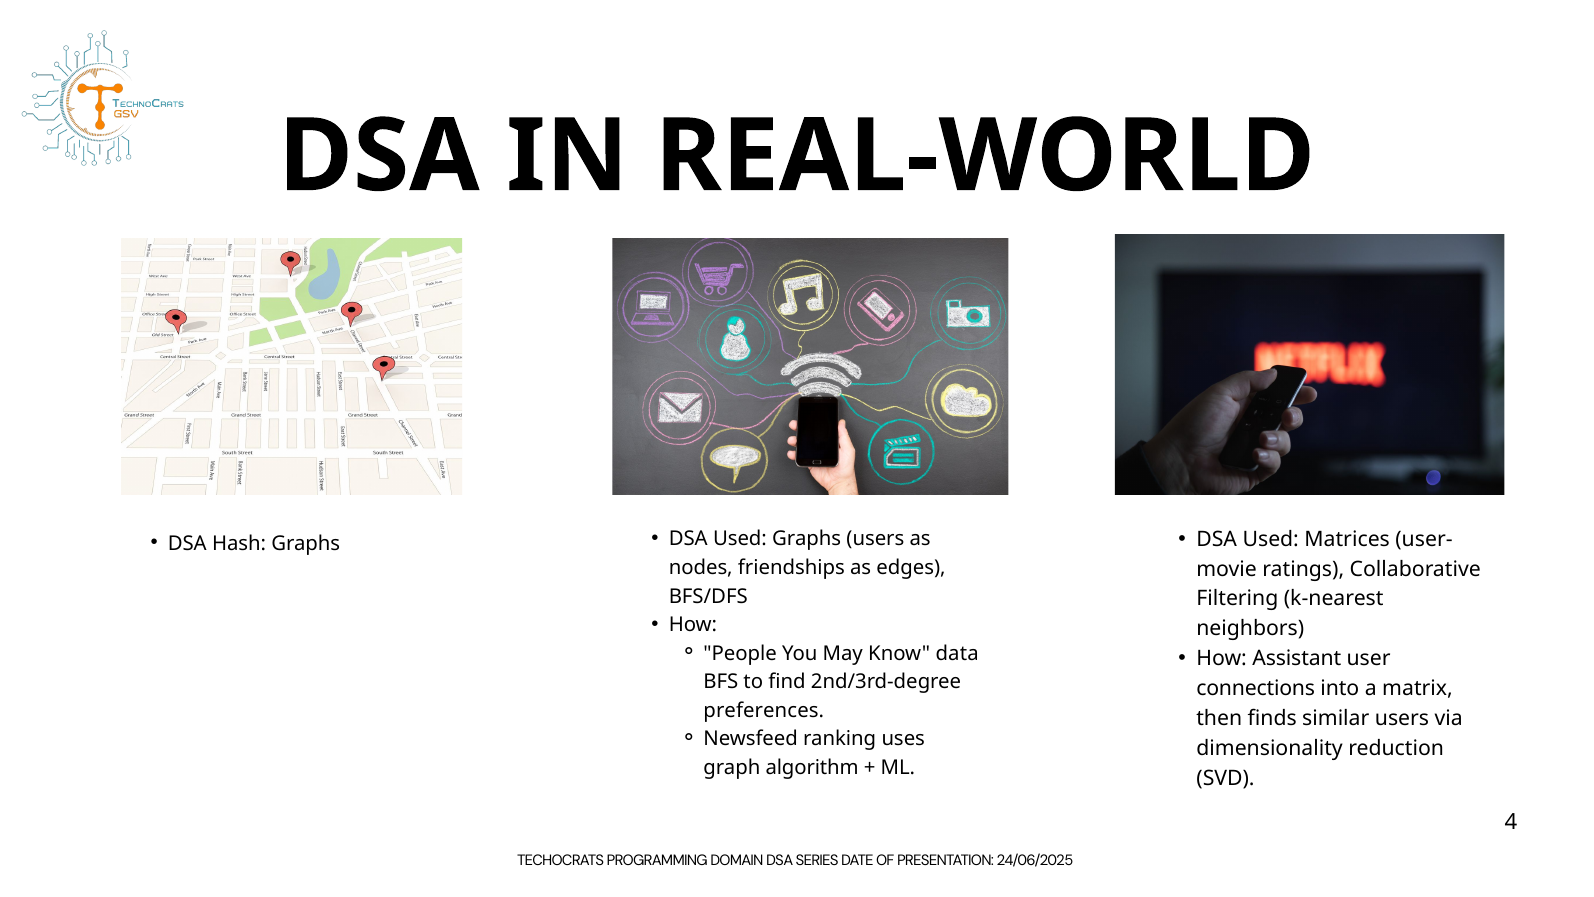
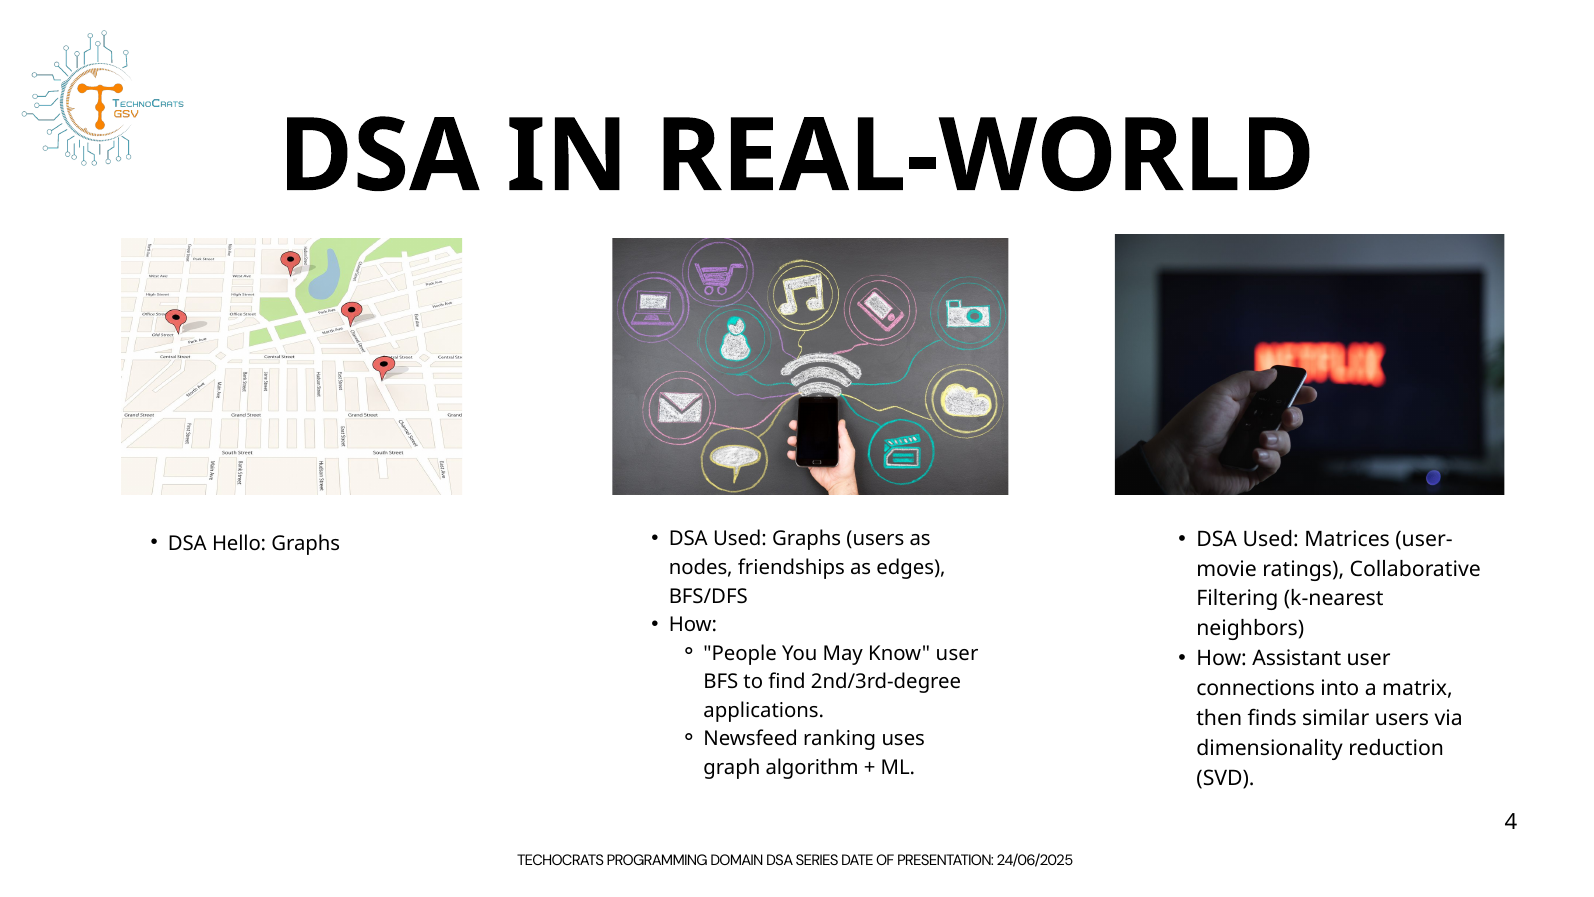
Hash: Hash -> Hello (239, 543)
Know data: data -> user (957, 653)
preferences: preferences -> applications (764, 710)
